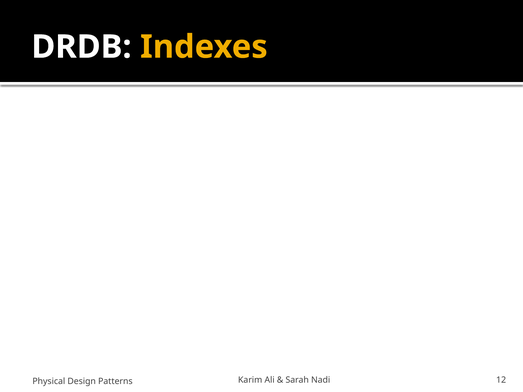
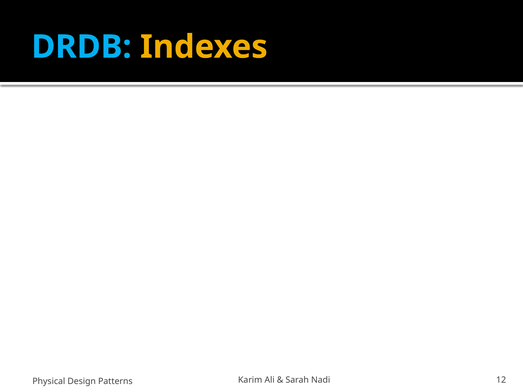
DRDB colour: white -> light blue (81, 47)
